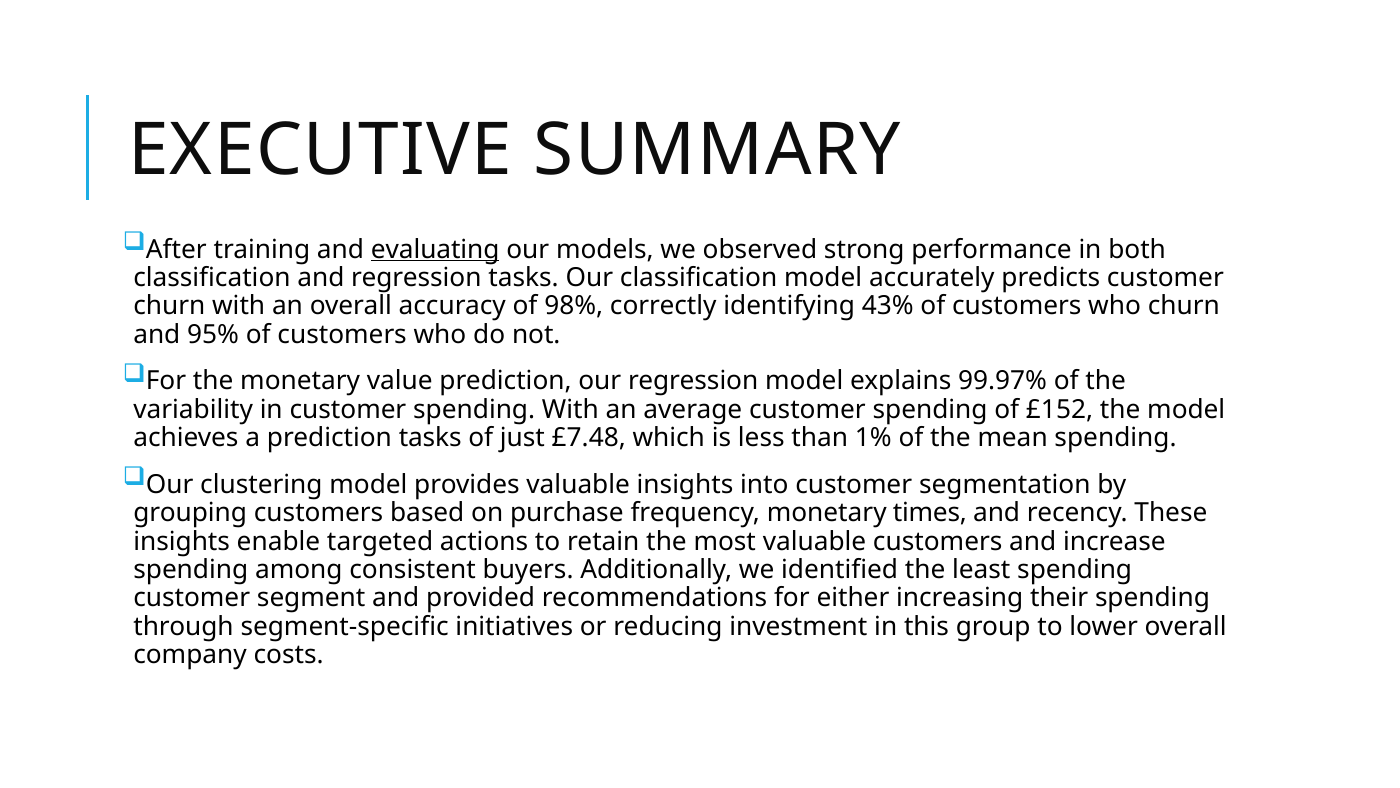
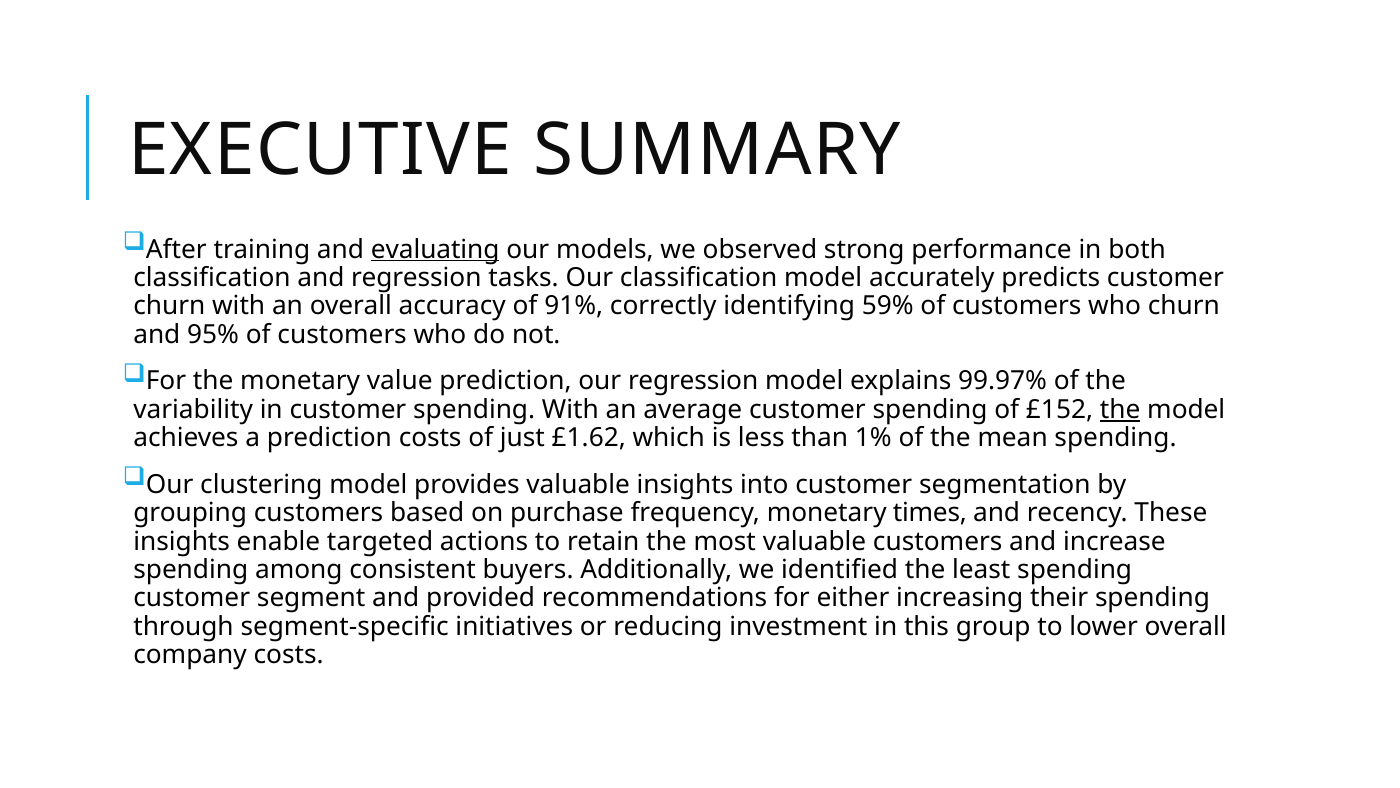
98%: 98% -> 91% (574, 306)
43%: 43% -> 59% (888, 306)
the underline: none -> present (1120, 409)
prediction tasks: tasks -> costs (430, 438)
£7.48: £7.48 -> £1.62 (589, 438)
